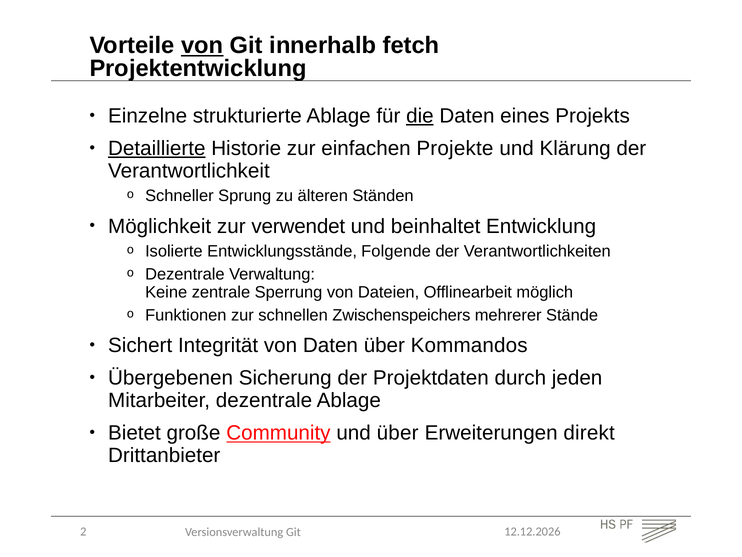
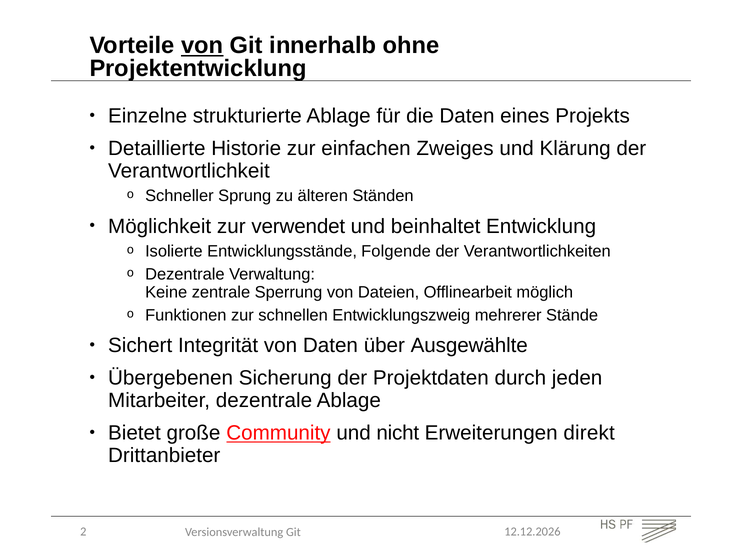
fetch: fetch -> ohne (411, 45)
die underline: present -> none (420, 116)
Detaillierte underline: present -> none (157, 148)
Projekte: Projekte -> Zweiges (455, 148)
Zwischenspeichers: Zwischenspeichers -> Entwicklungszweig (401, 315)
Kommandos: Kommandos -> Ausgewählte (469, 345)
und über: über -> nicht (398, 433)
